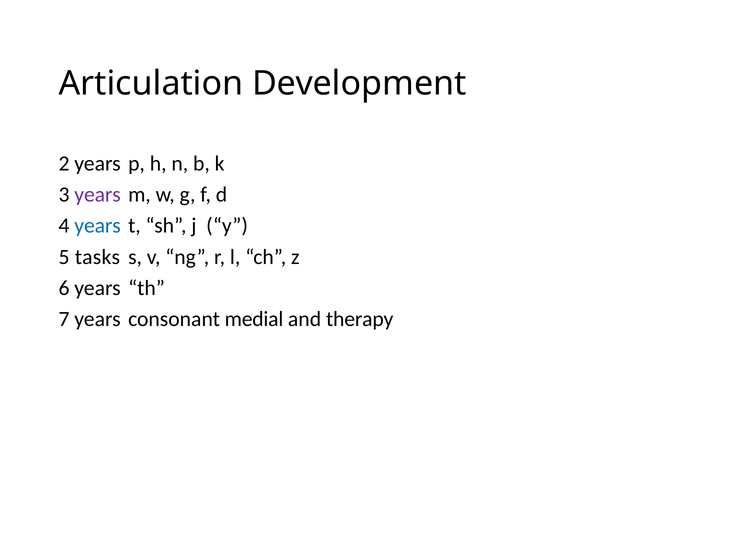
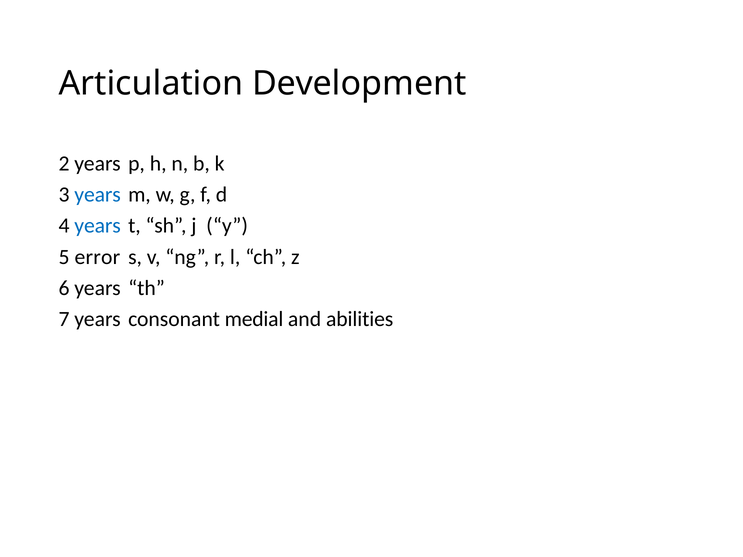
years colour: purple -> blue (98, 195)
tasks: tasks -> error (97, 257)
therapy: therapy -> abilities (360, 319)
